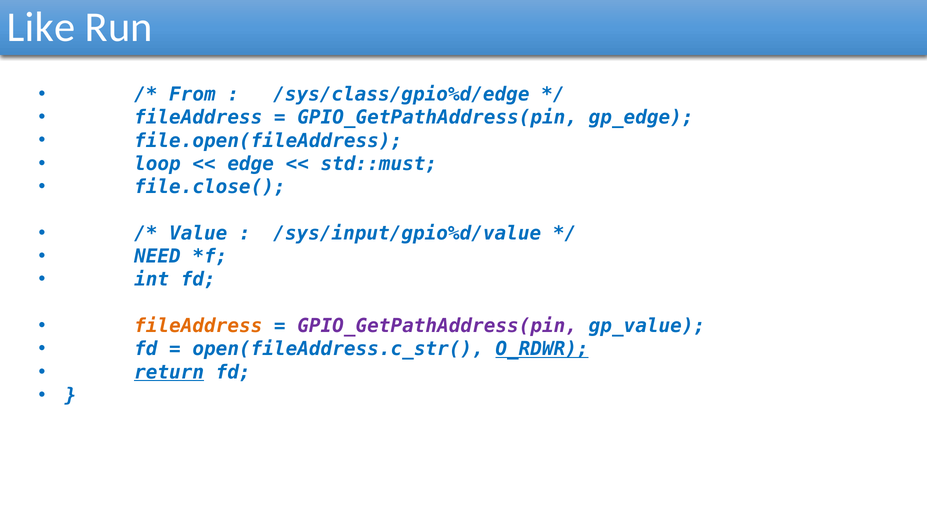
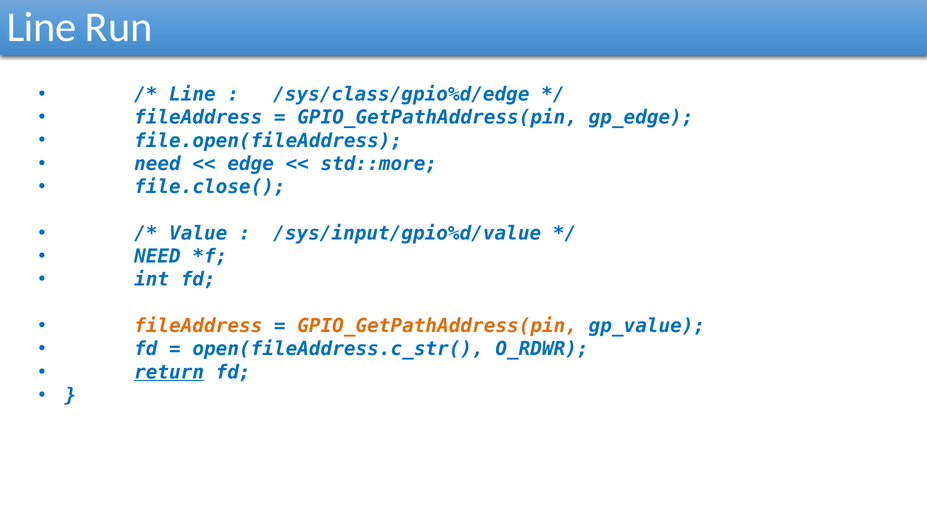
Like: Like -> Line (41, 27)
From: From -> Line (192, 94)
loop: loop -> need (157, 164)
std::must: std::must -> std::more (379, 164)
GPIO_GetPathAddress(pin colour: purple -> orange (437, 326)
O_RDWR underline: present -> none (542, 349)
